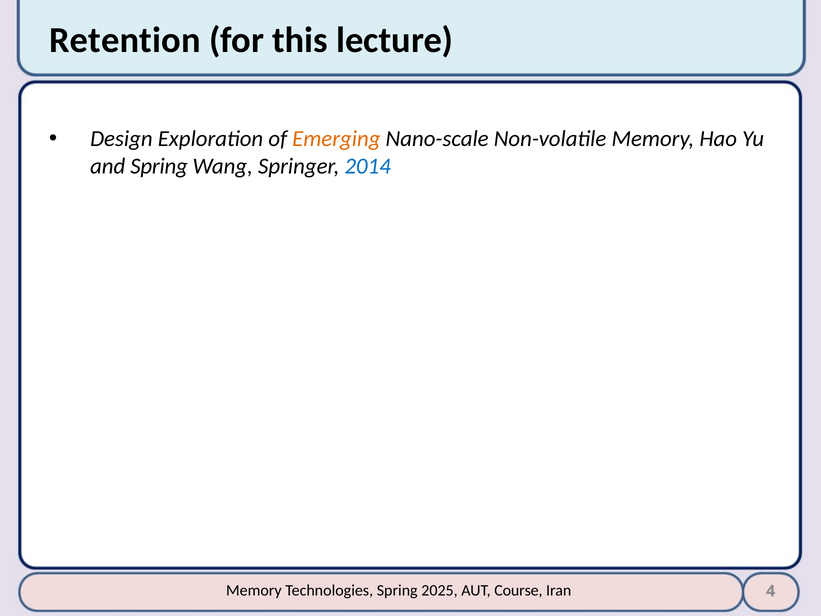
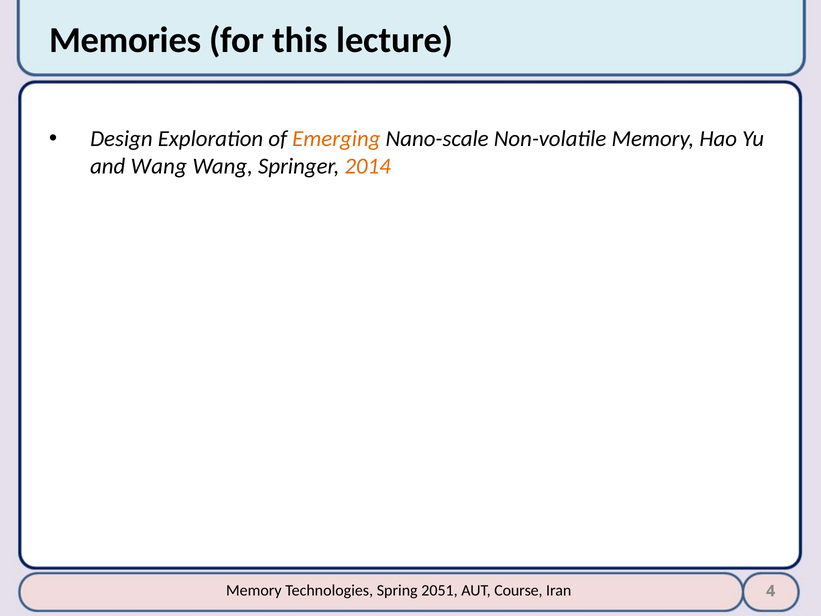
Retention: Retention -> Memories (125, 40)
and Spring: Spring -> Wang (159, 166)
2014 colour: blue -> orange (368, 166)
2025: 2025 -> 2051 (440, 590)
